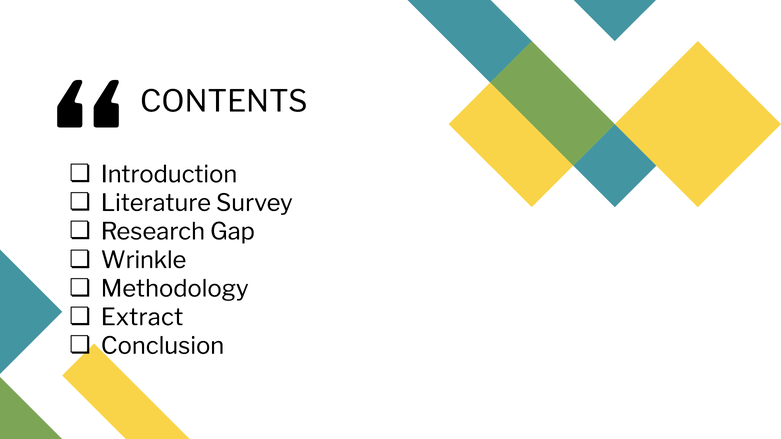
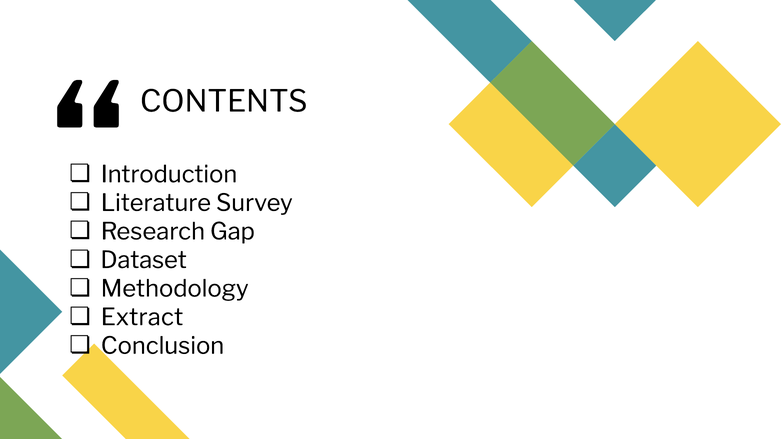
Wrinkle: Wrinkle -> Dataset (144, 260)
